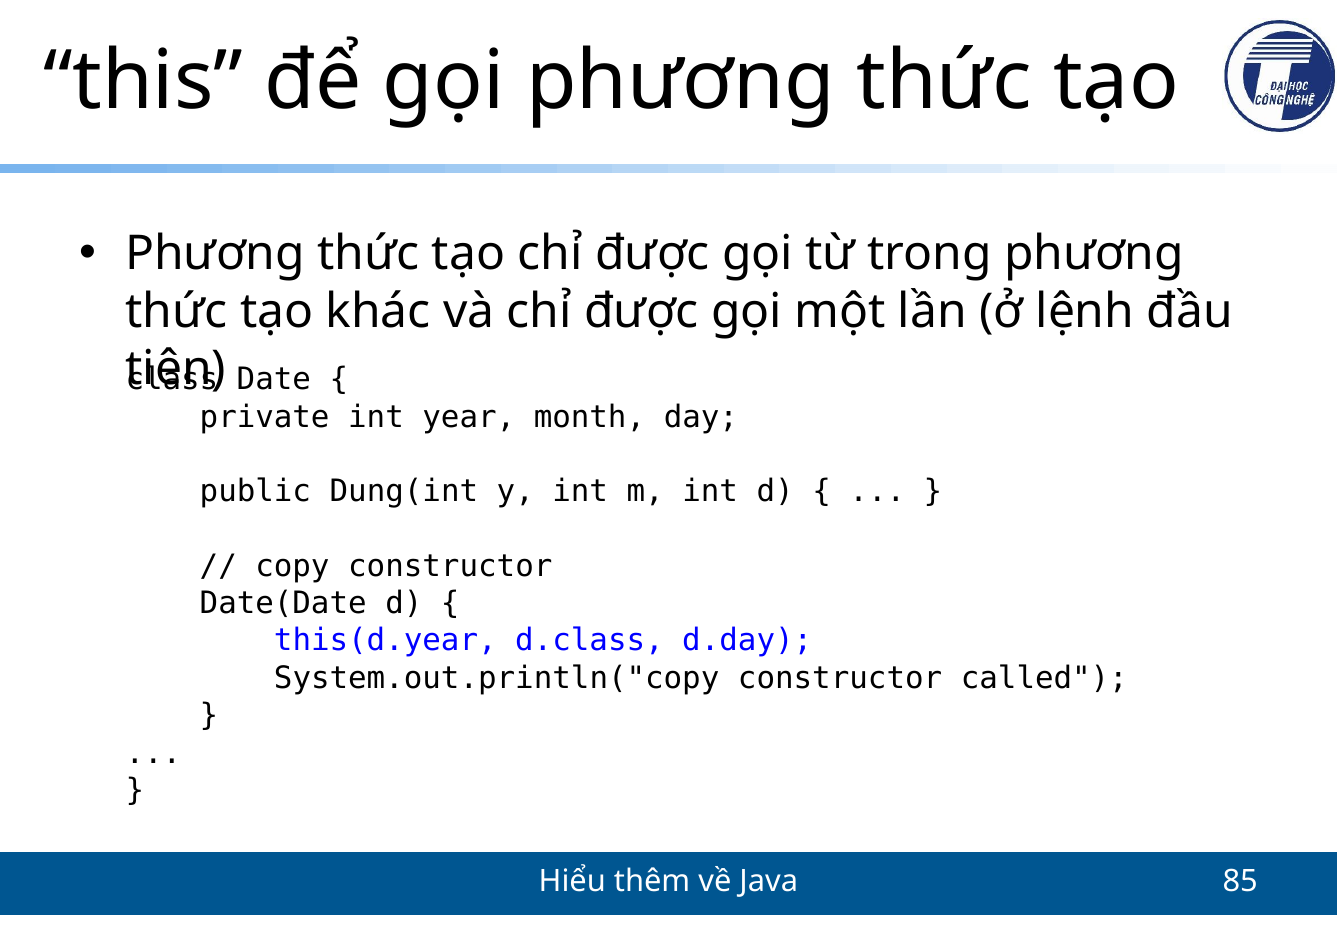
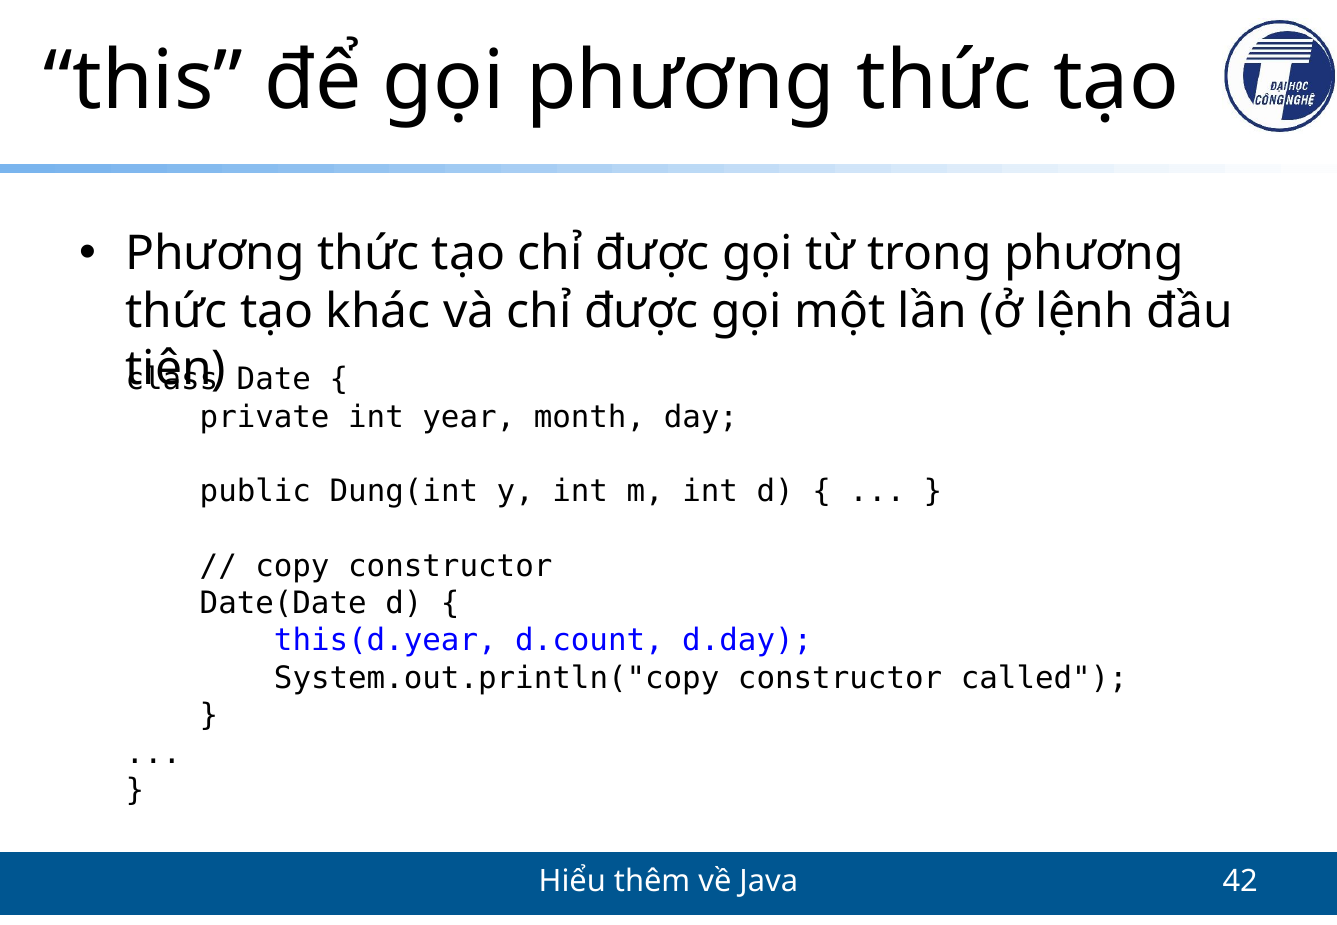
d.class: d.class -> d.count (589, 641)
85: 85 -> 42 (1240, 882)
